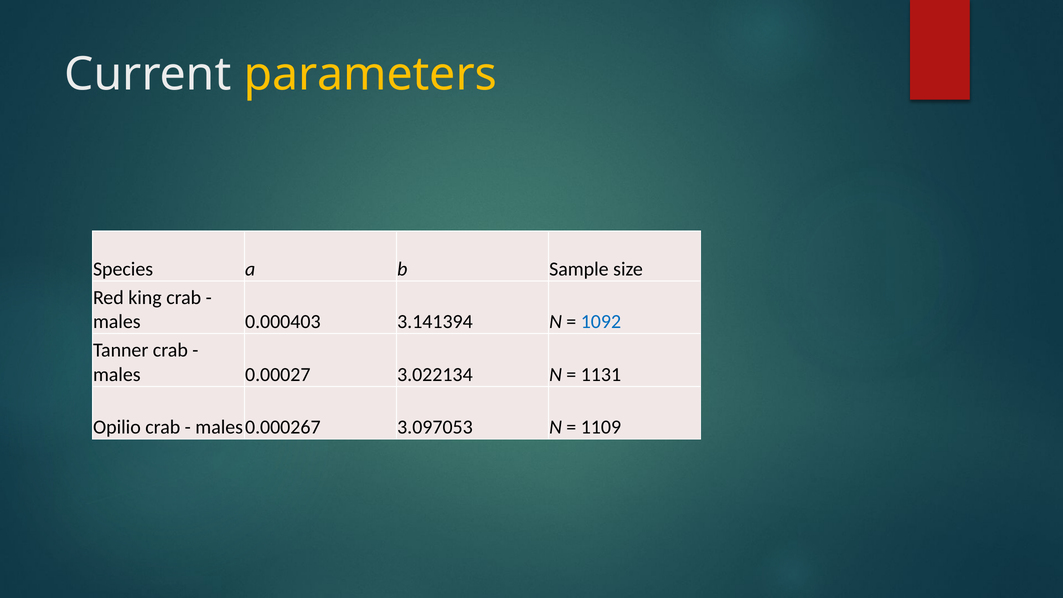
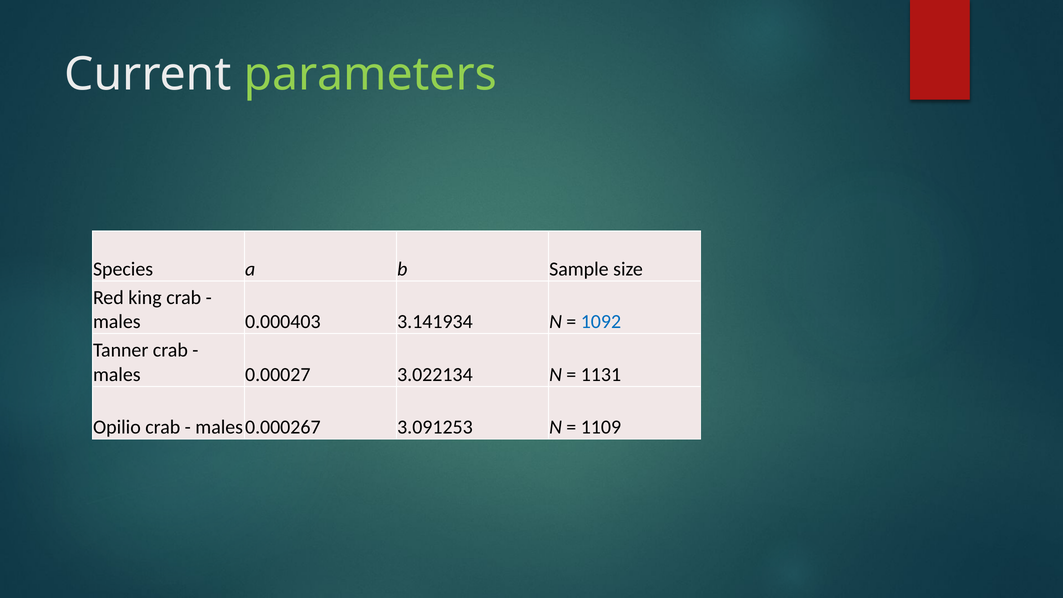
parameters colour: yellow -> light green (370, 75)
3.141394: 3.141394 -> 3.141934 (435, 322)
3.097053: 3.097053 -> 3.091253 (435, 427)
